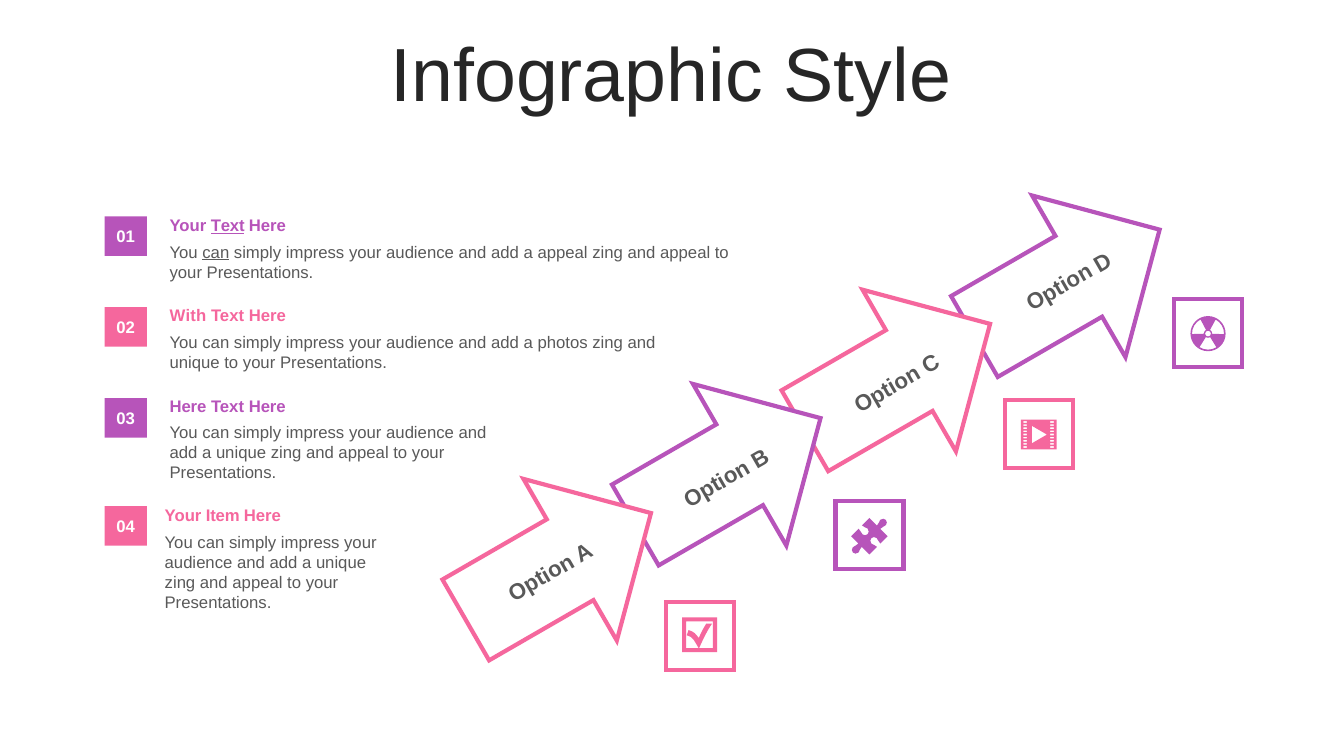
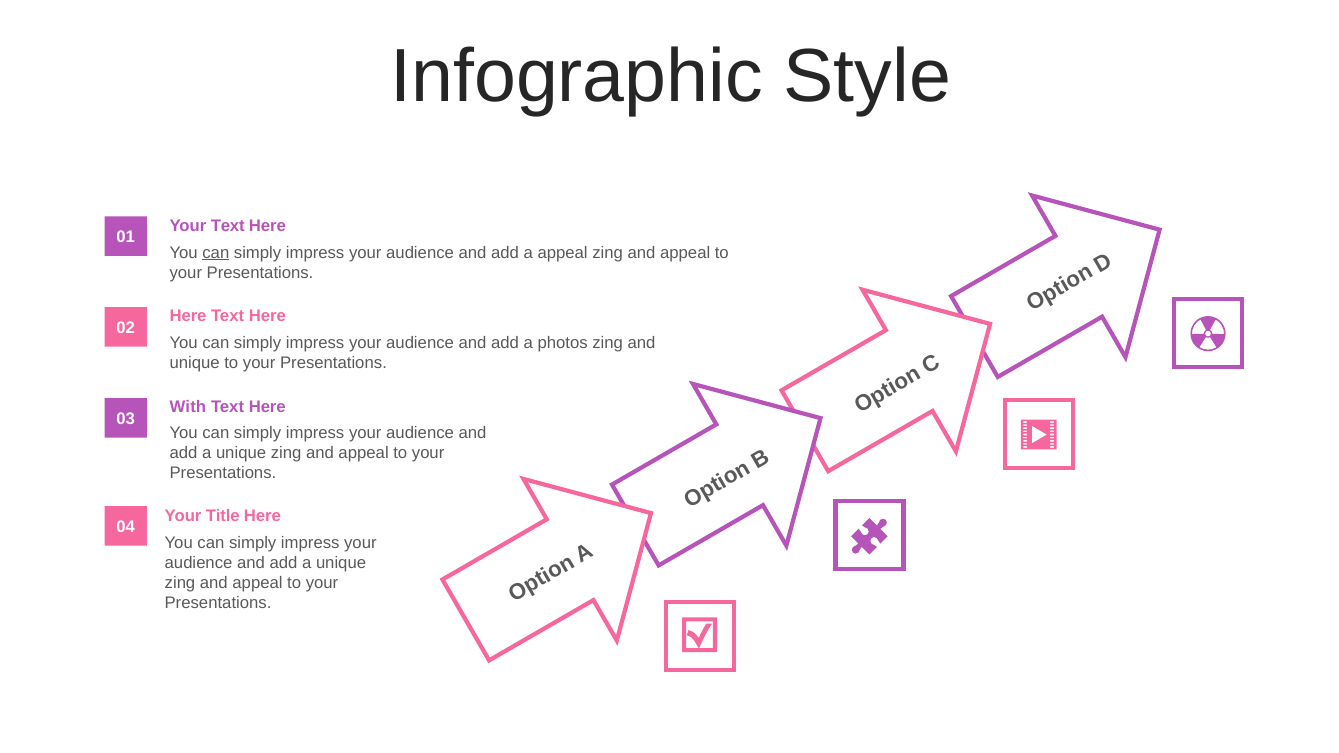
Text underline: present -> none (228, 226)
With: With -> Here (188, 316)
Here: Here -> With (188, 407)
Item: Item -> Title (223, 516)
